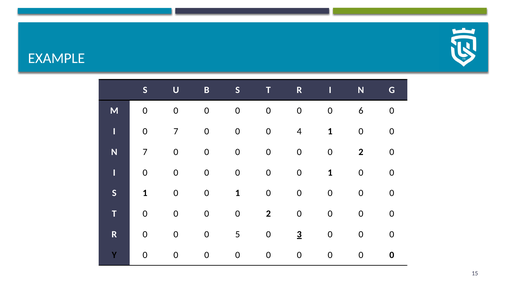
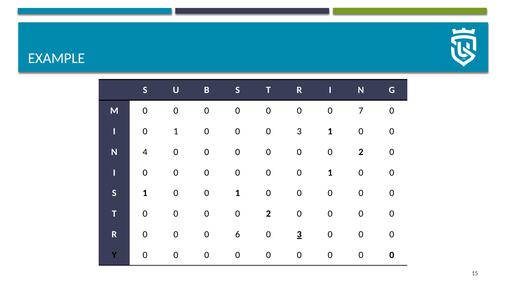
6: 6 -> 7 (361, 110)
I 0 7: 7 -> 1 (176, 131)
0 0 4: 4 -> 3 (299, 131)
N 7: 7 -> 4 (145, 152)
5: 5 -> 6 (238, 234)
